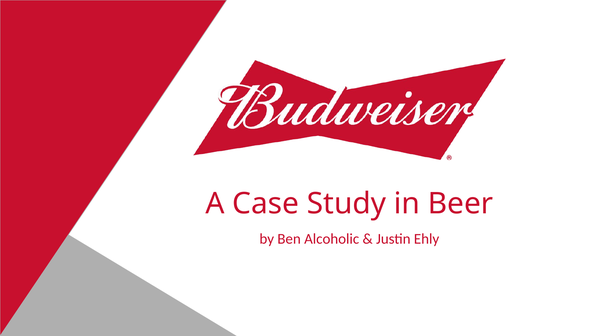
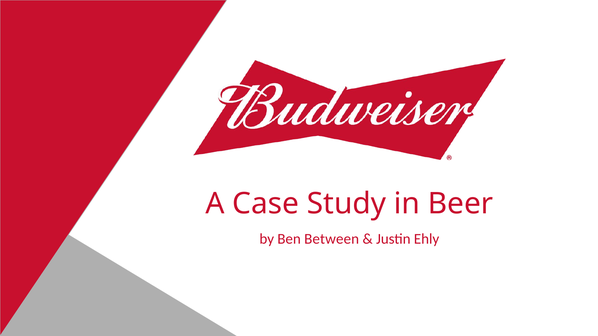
Alcoholic: Alcoholic -> Between (332, 239)
